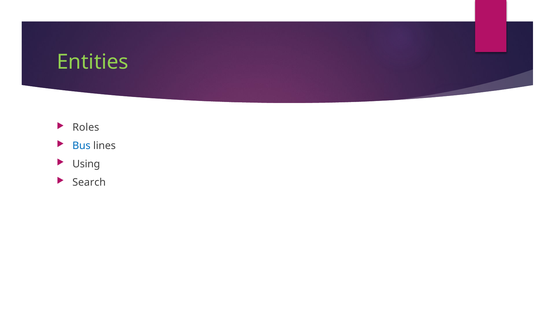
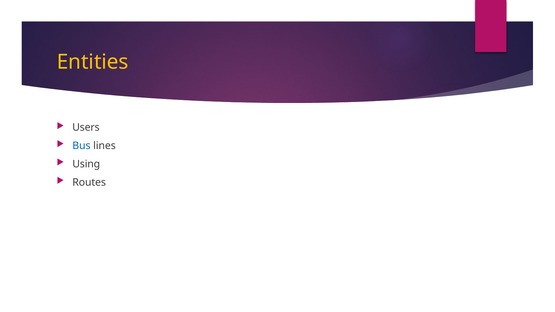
Entities colour: light green -> yellow (93, 62)
Roles: Roles -> Users (86, 128)
Search: Search -> Routes (89, 182)
